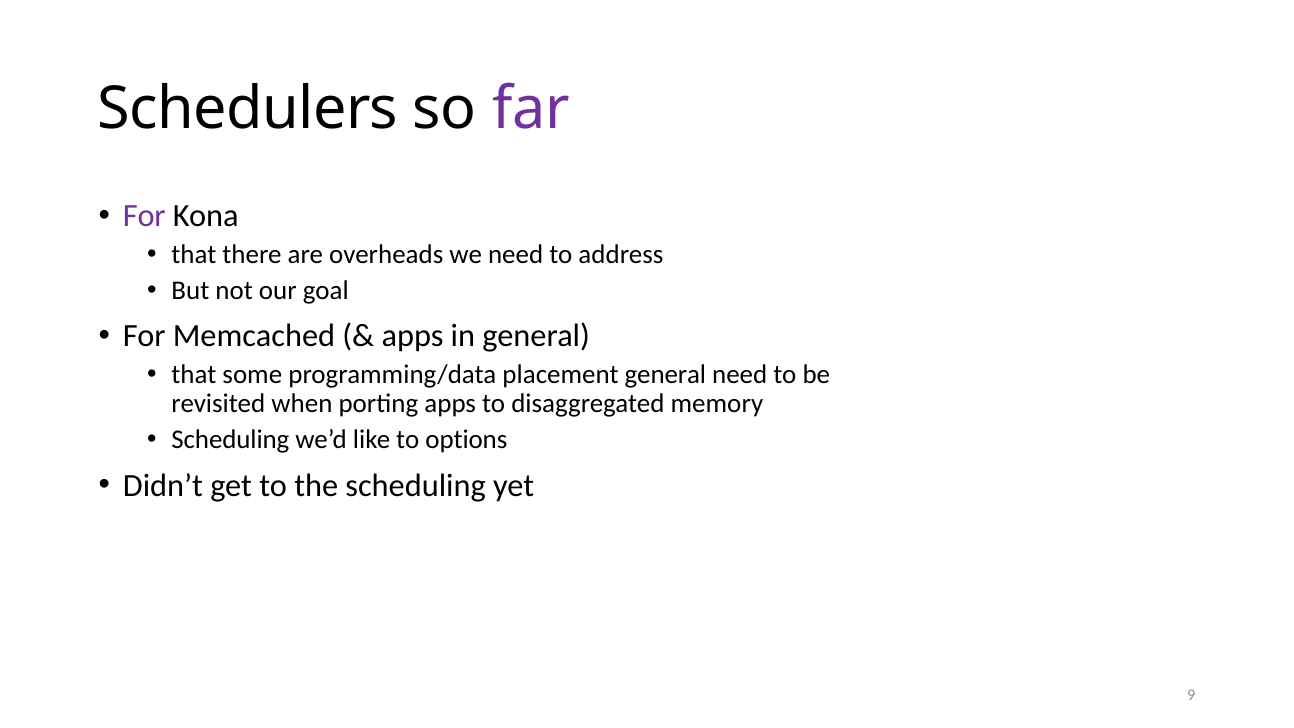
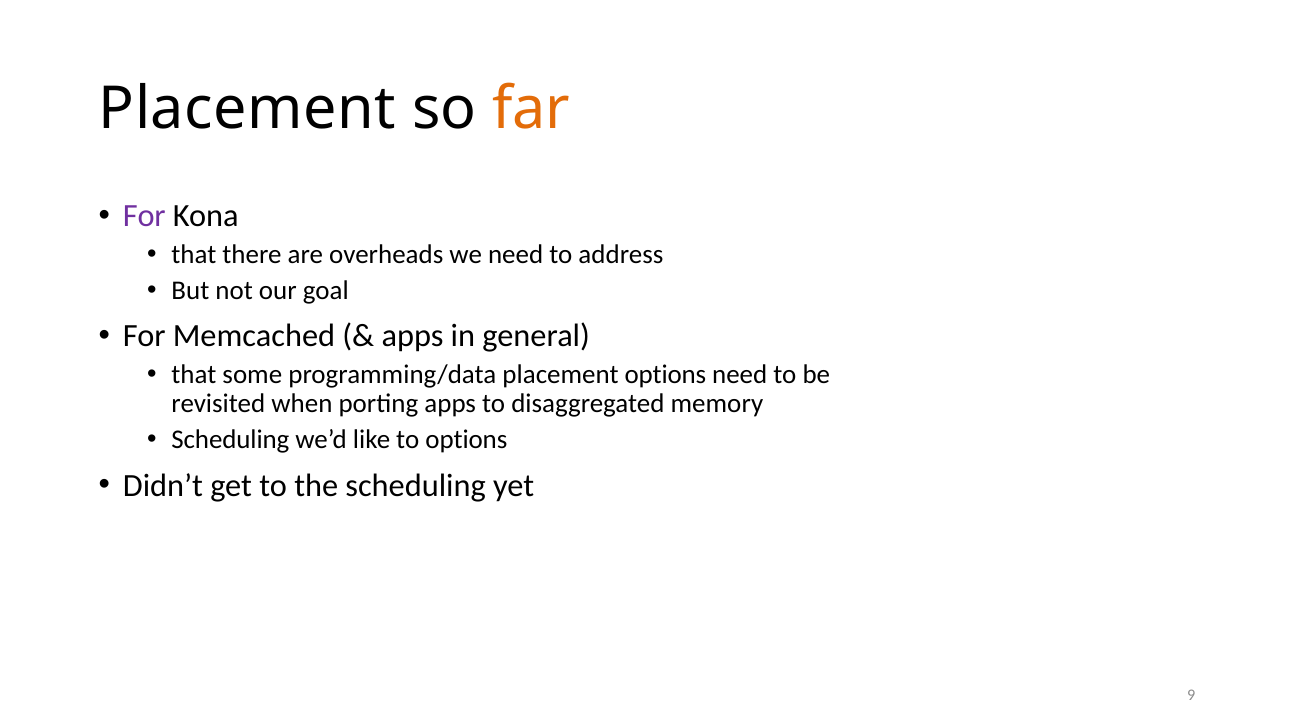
Schedulers: Schedulers -> Placement (248, 109)
far colour: purple -> orange (531, 109)
placement general: general -> options (665, 375)
